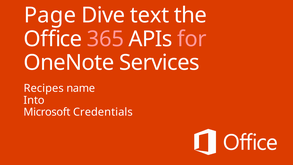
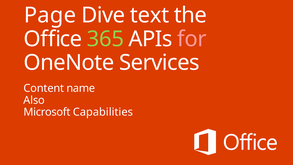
365 colour: pink -> light green (105, 39)
Recipes: Recipes -> Content (44, 88)
Into: Into -> Also (34, 100)
Credentials: Credentials -> Capabilities (103, 112)
